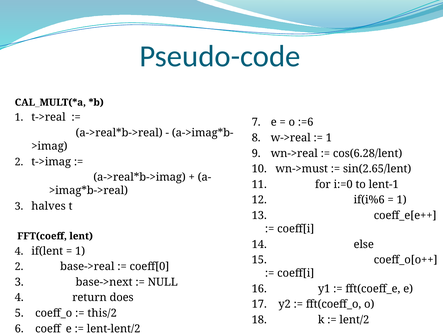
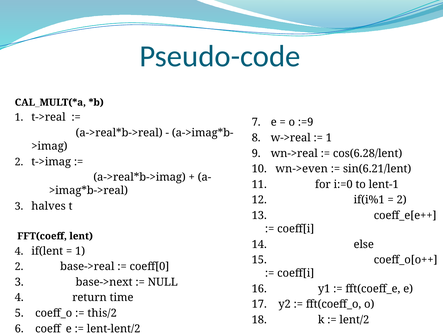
:=6: :=6 -> :=9 (306, 122)
wn->must: wn->must -> wn->even (302, 169)
sin(2.65/lent: sin(2.65/lent -> sin(6.21/lent (377, 169)
if(i%6: if(i%6 -> if(i%1 (369, 200)
1: 1 -> 2 (402, 200)
does: does -> time (122, 297)
